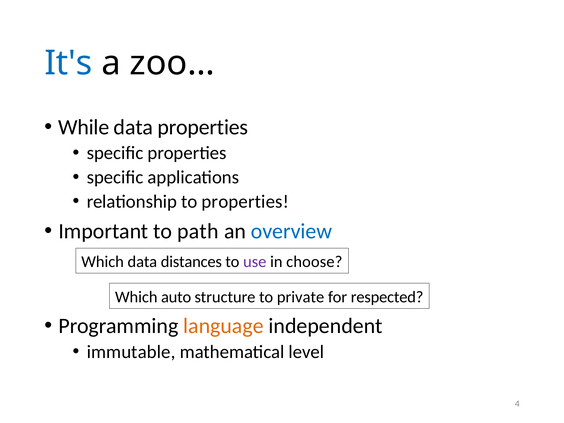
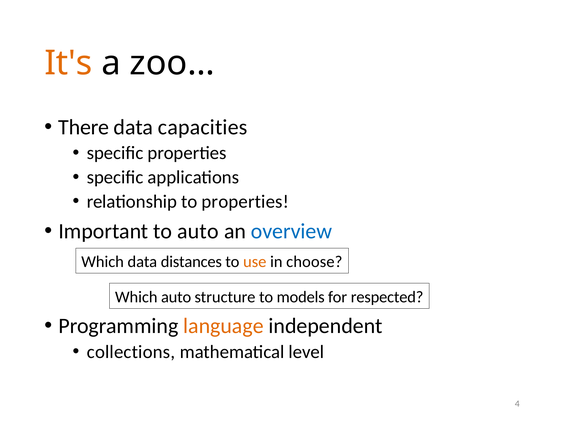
It's colour: blue -> orange (68, 63)
While: While -> There (84, 127)
data properties: properties -> capacities (203, 127)
to path: path -> auto (198, 231)
use colour: purple -> orange (255, 262)
private: private -> models (301, 297)
immutable: immutable -> collections (131, 352)
